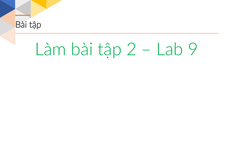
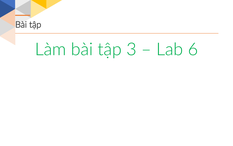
2: 2 -> 3 (132, 49)
9: 9 -> 6 (193, 49)
